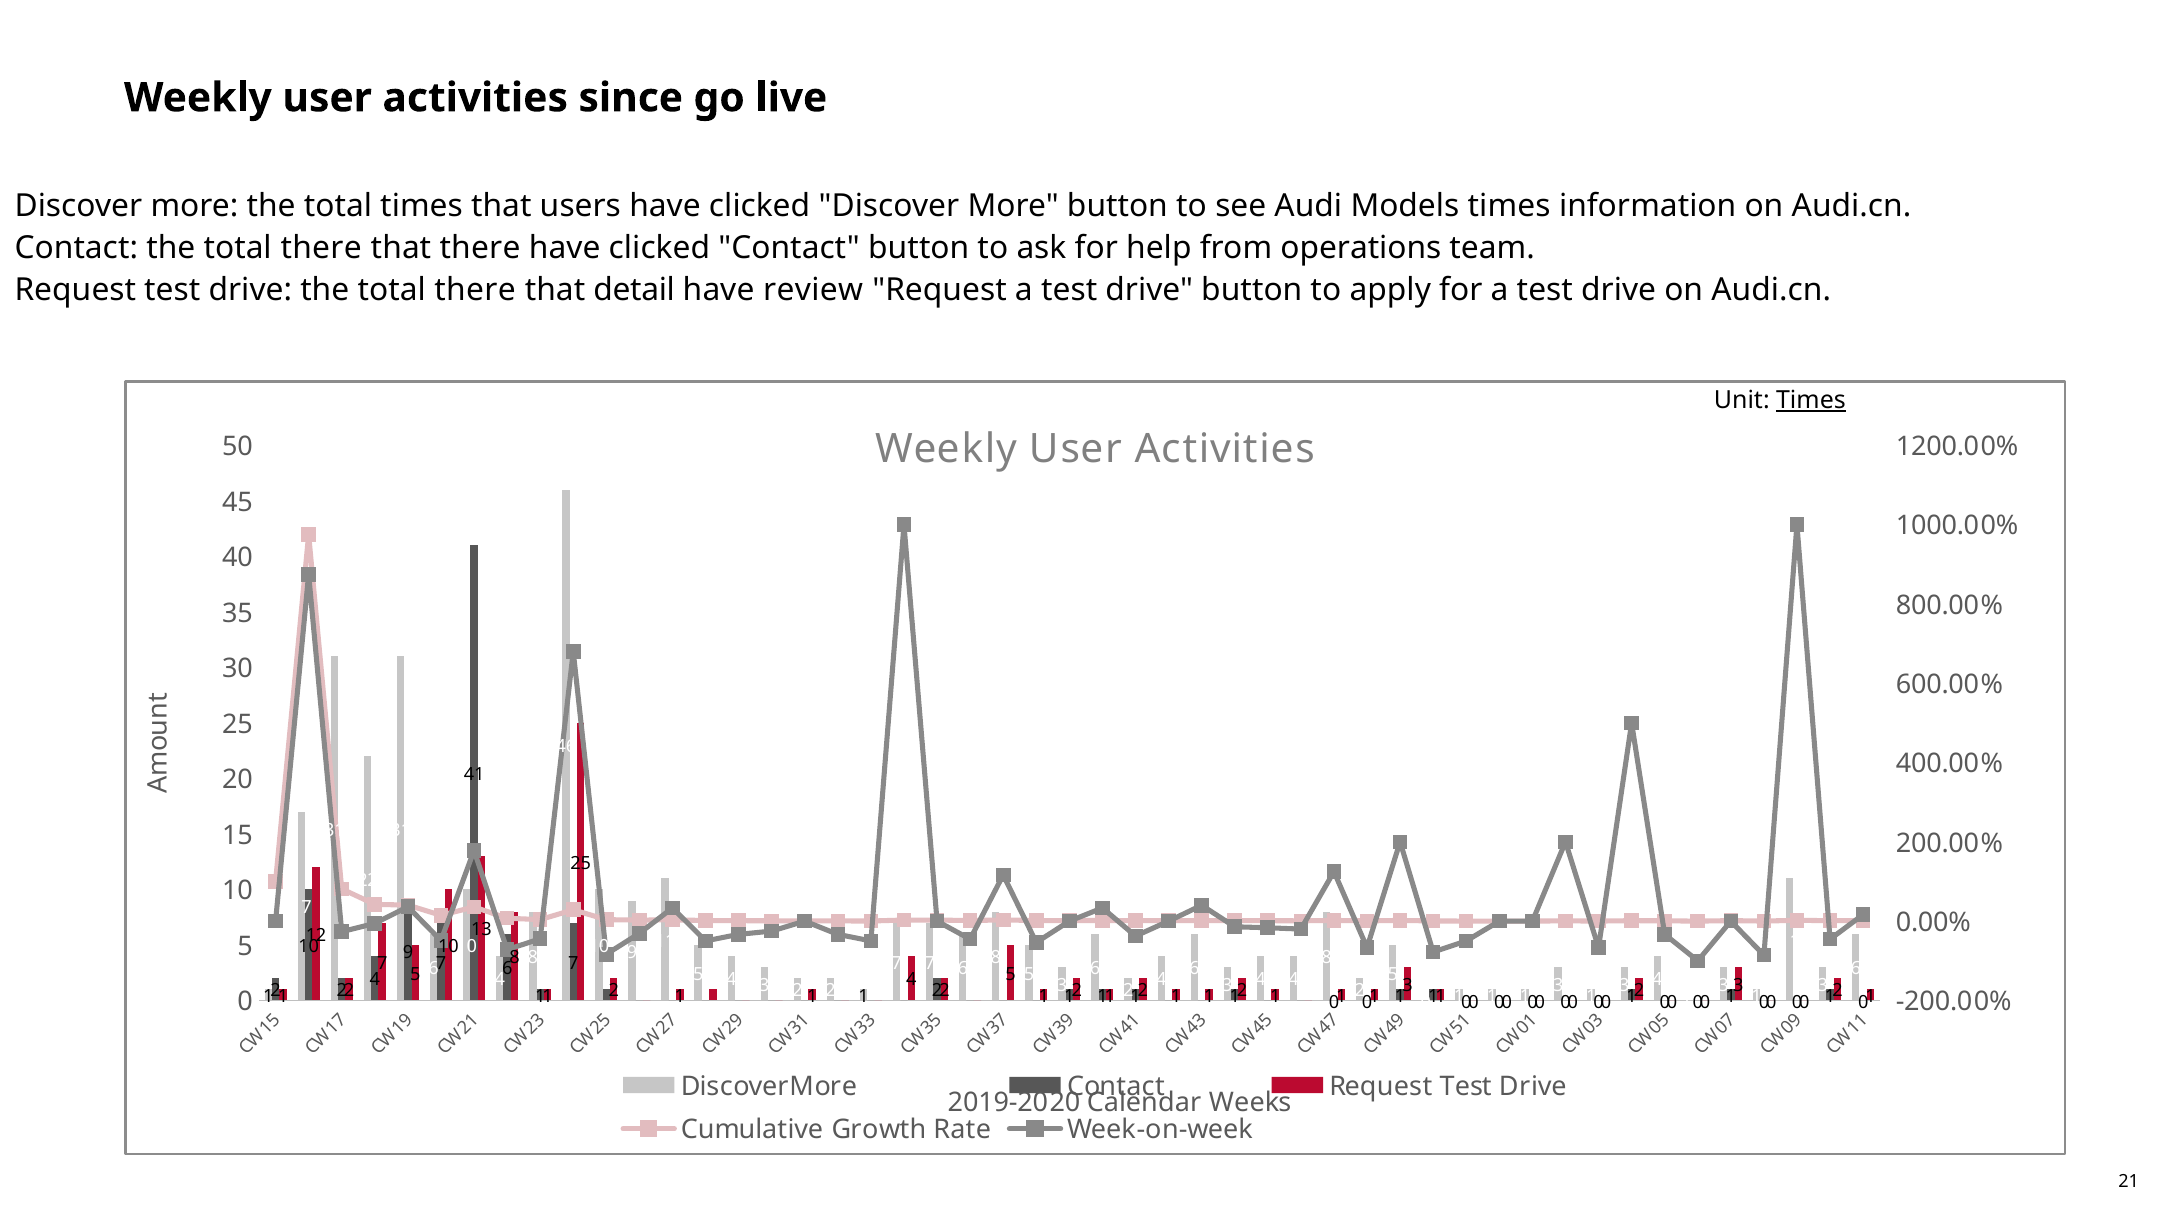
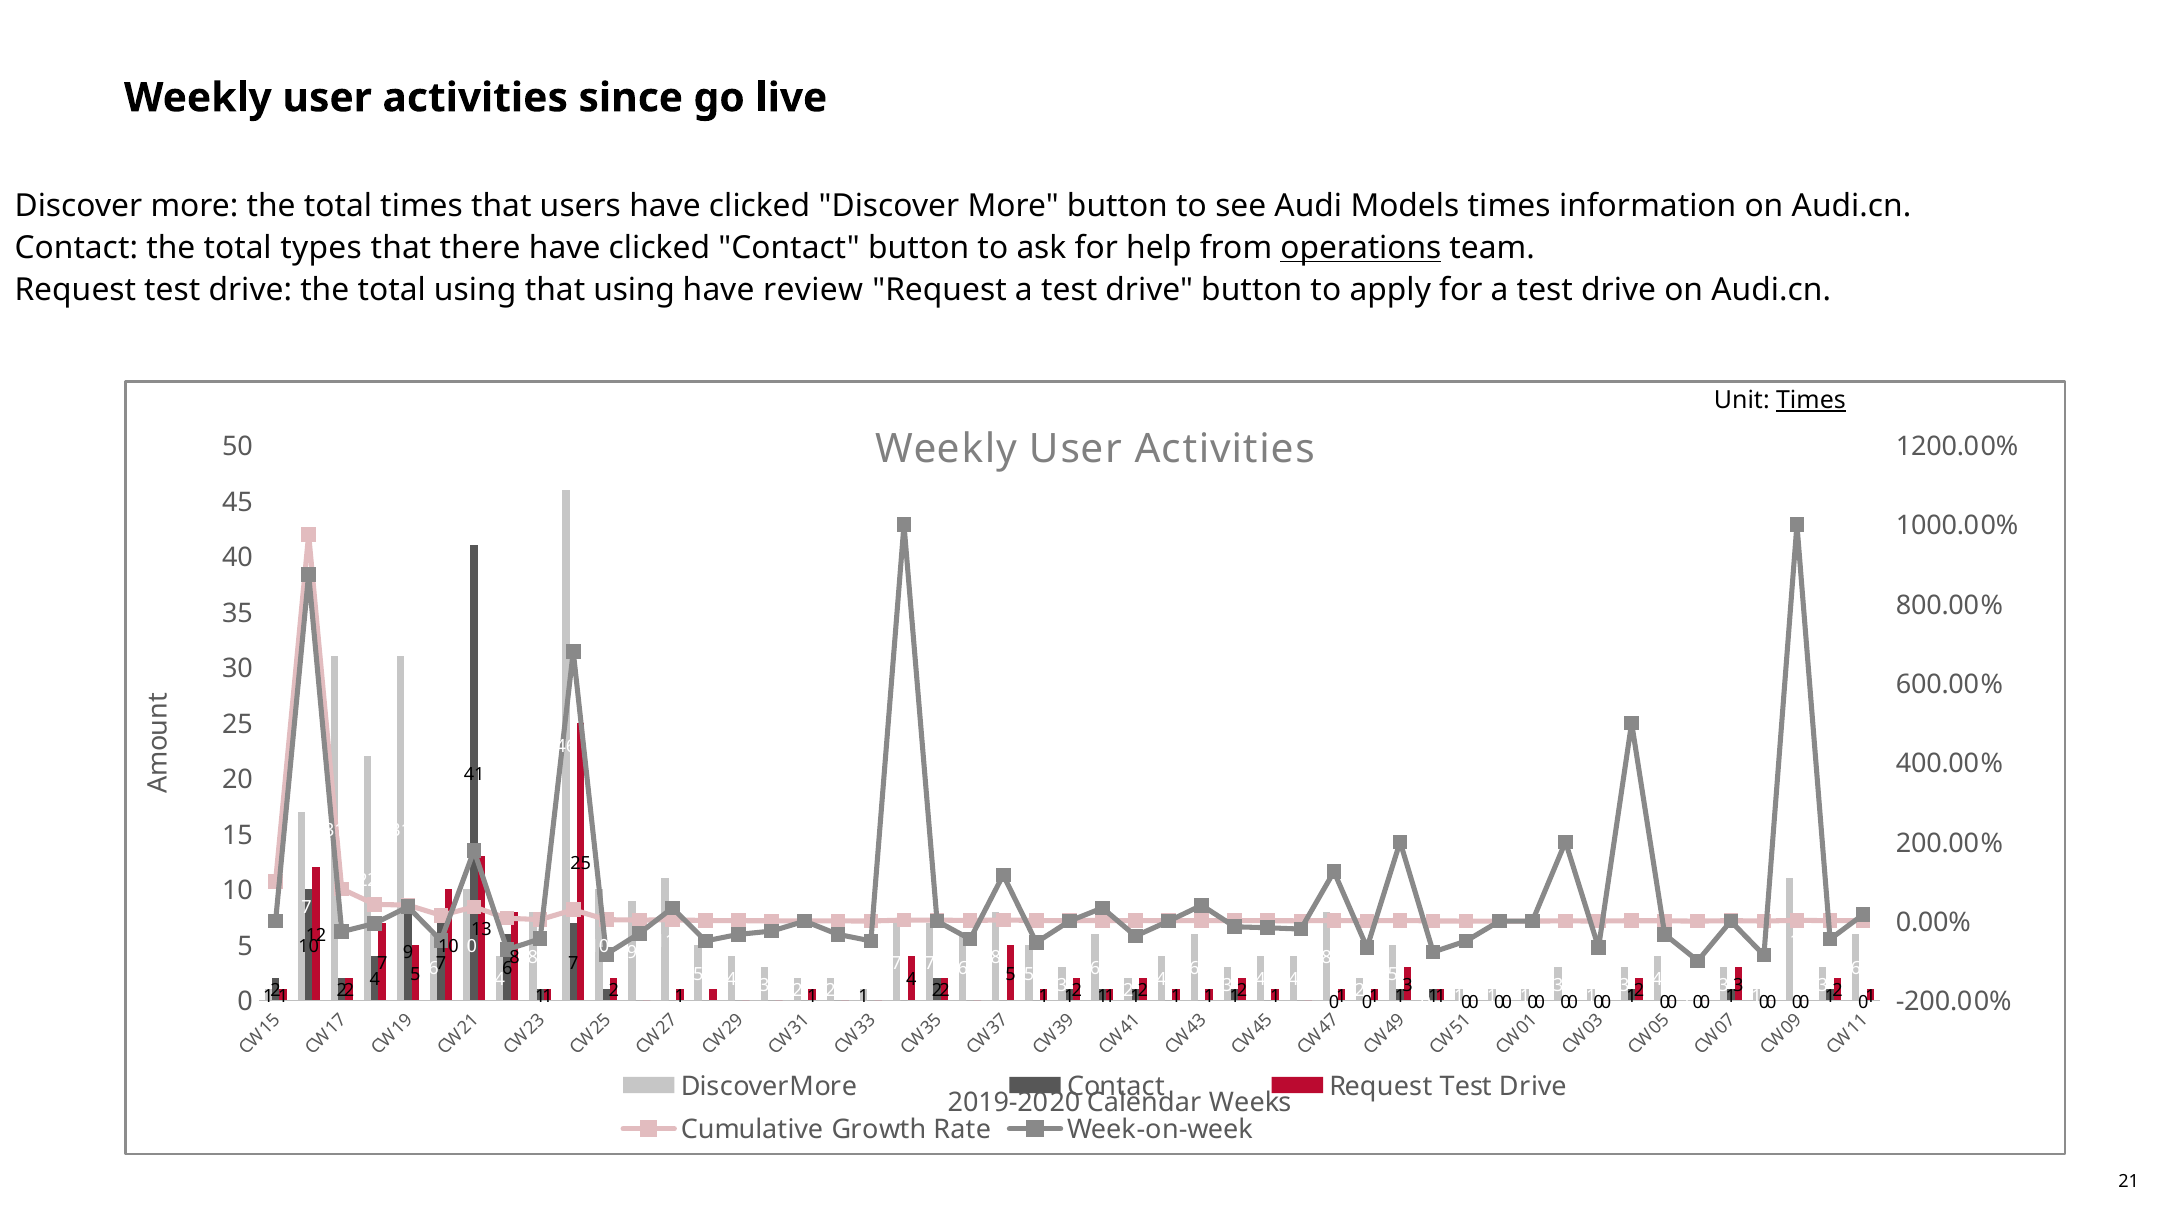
Contact the total there: there -> types (321, 248)
operations underline: none -> present (1361, 248)
drive the total there: there -> using (475, 290)
that detail: detail -> using (634, 290)
